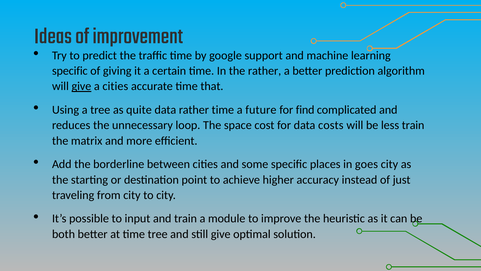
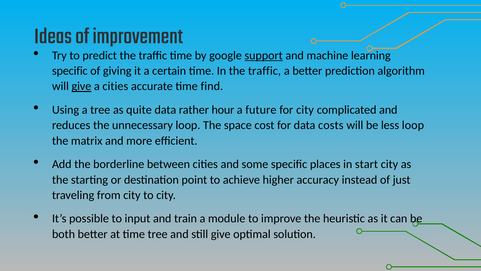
support underline: none -> present (264, 55)
In the rather: rather -> traffic (265, 71)
that: that -> find (212, 86)
rather time: time -> hour (223, 110)
for find: find -> city (305, 110)
less train: train -> loop (413, 125)
goes: goes -> start (366, 164)
